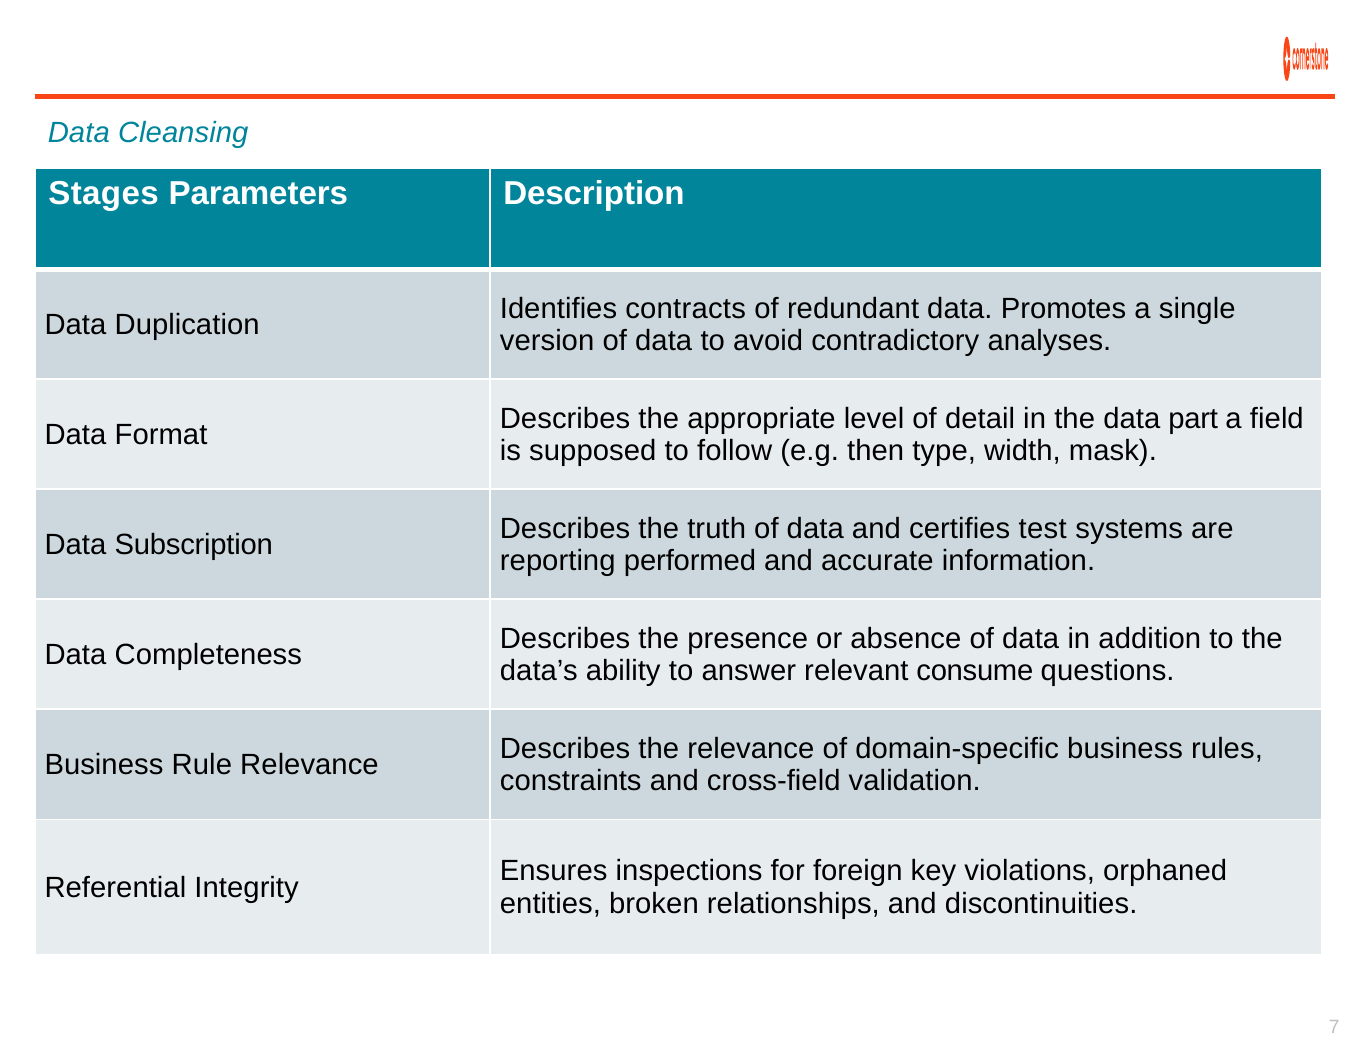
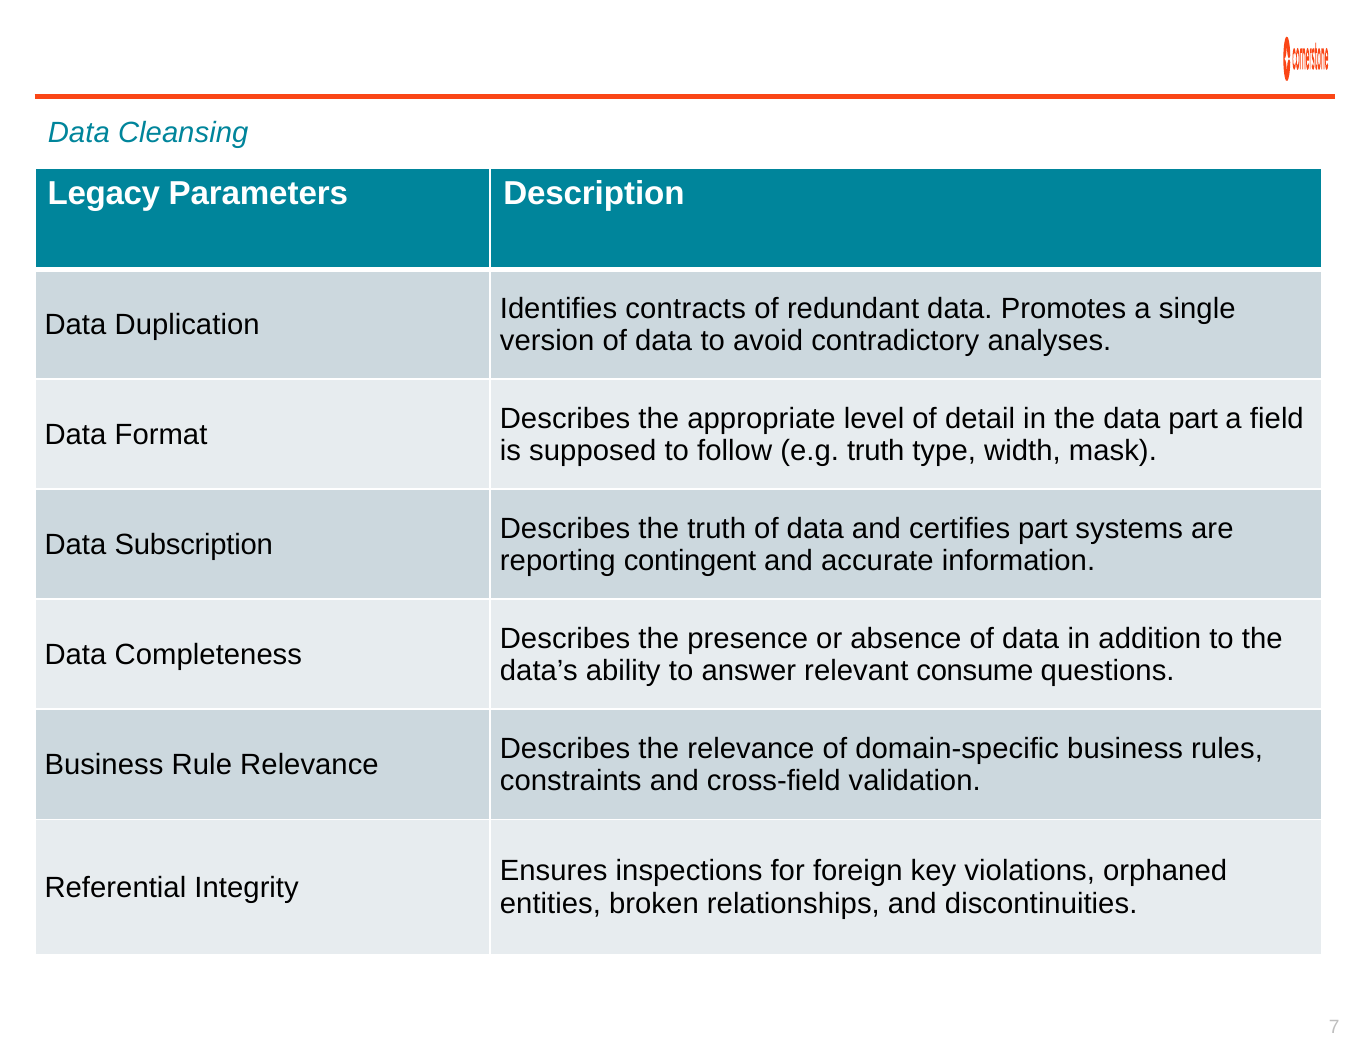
Stages: Stages -> Legacy (104, 194)
e.g then: then -> truth (876, 451)
certifies test: test -> part (1043, 528)
performed: performed -> contingent (690, 561)
